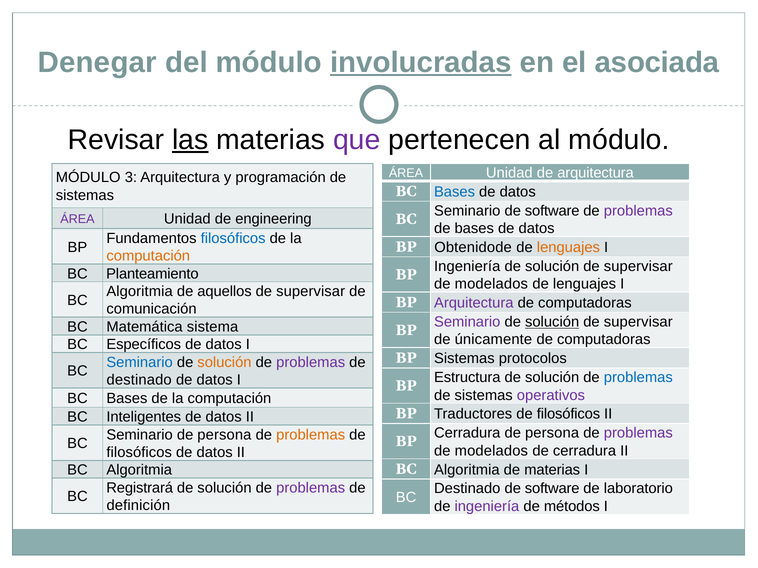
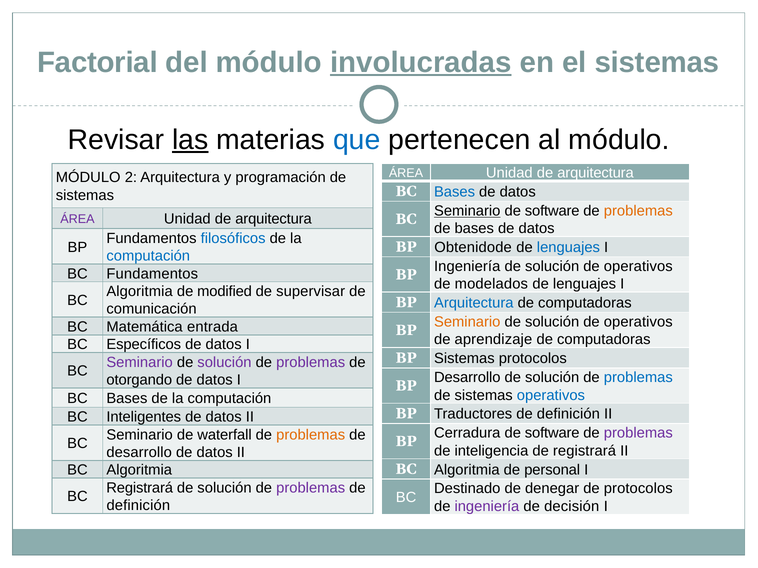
Denegar: Denegar -> Factorial (97, 62)
el asociada: asociada -> sistemas (657, 62)
que colour: purple -> blue (357, 140)
3: 3 -> 2 (131, 178)
Seminario underline: none -> present (467, 211)
problemas colour: purple -> orange (638, 211)
engineering: engineering -> arquitectura (273, 219)
lenguajes colour: orange -> blue (568, 248)
computación colour: orange -> blue (148, 256)
supervisar: supervisar -> operativos (638, 267)
BC Planteamiento: Planteamiento -> Fundamentos (152, 274)
aquellos: aquellos -> modified (225, 292)
Arquitectura colour: purple -> blue (474, 303)
Seminario colour: purple -> orange (467, 322)
solución underline: present -> none (552, 322)
supervisar: supervisar -> operativos (638, 322)
sistema: sistema -> entrada (213, 327)
únicamente: únicamente -> aprendizaje (493, 340)
Seminario colour: blue -> purple (140, 363)
solución colour: orange -> purple (224, 363)
Estructura: Estructura -> Desarrollo (467, 378)
destinado: destinado -> otorgando (139, 380)
operativos colour: purple -> blue (551, 396)
Traductores de filosóficos: filosóficos -> definición (568, 414)
persona: persona -> software (552, 433)
Seminario de persona: persona -> waterfall (225, 435)
modelados: modelados -> inteligencia (491, 451)
de cerradura: cerradura -> registrará (585, 451)
filosóficos: filosóficos -> desarrollo (139, 453)
de materias: materias -> personal (552, 470)
software: software -> denegar (552, 489)
de laboratorio: laboratorio -> protocolos (638, 489)
métodos: métodos -> decisión (572, 507)
